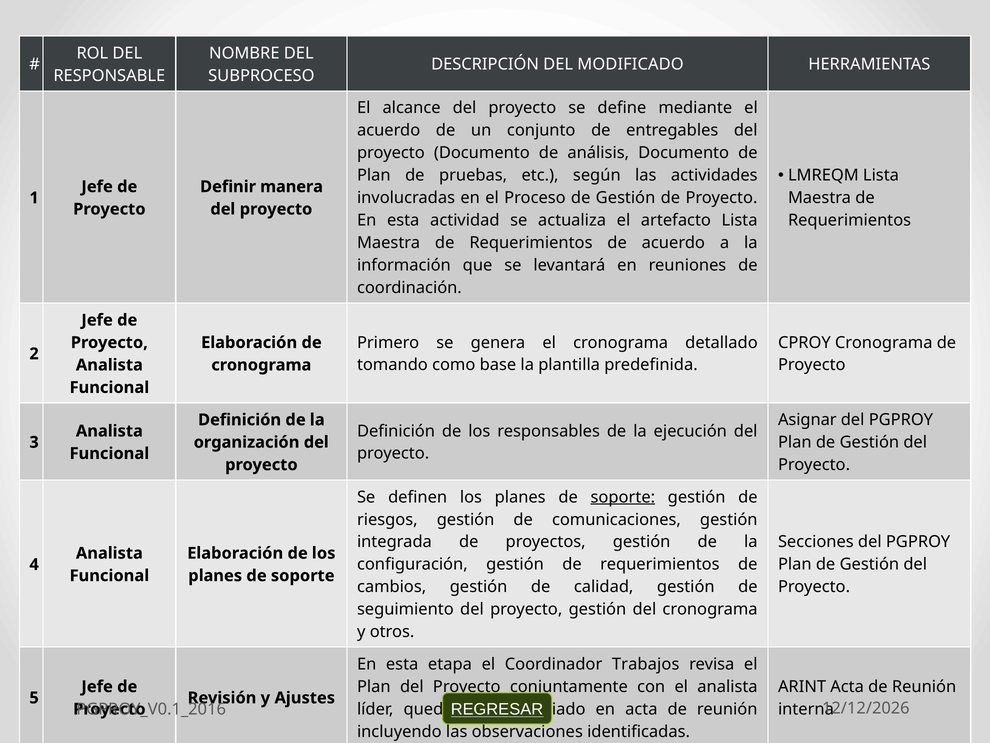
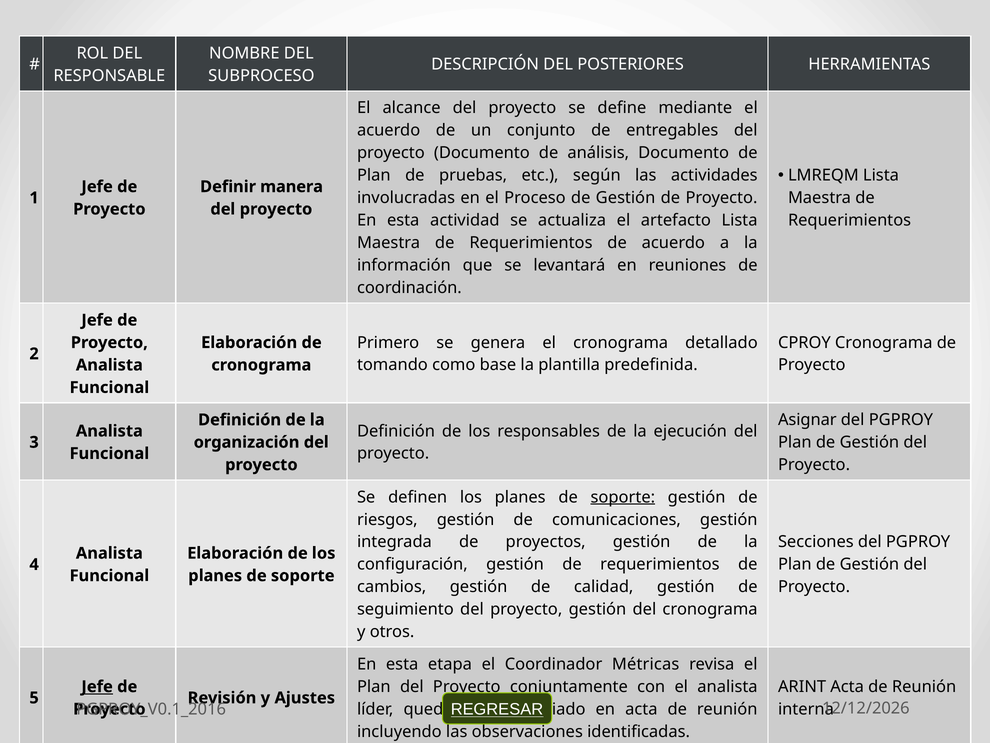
MODIFICADO: MODIFICADO -> POSTERIORES (631, 64)
Trabajos: Trabajos -> Métricas (646, 664)
Jefe underline: none -> present (97, 686)
